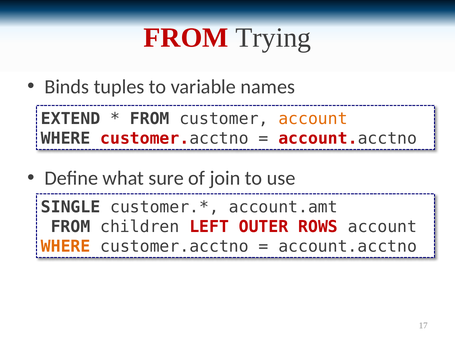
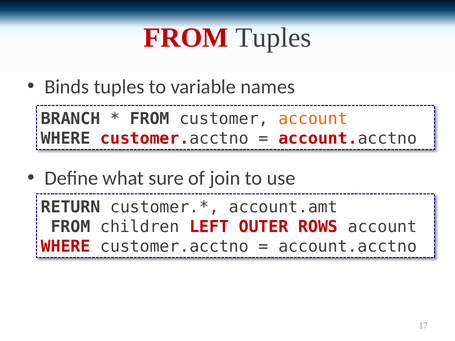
FROM Trying: Trying -> Tuples (273, 38)
EXTEND: EXTEND -> BRANCH (71, 119)
SINGLE: SINGLE -> RETURN (71, 207)
WHERE colour: orange -> red (66, 247)
